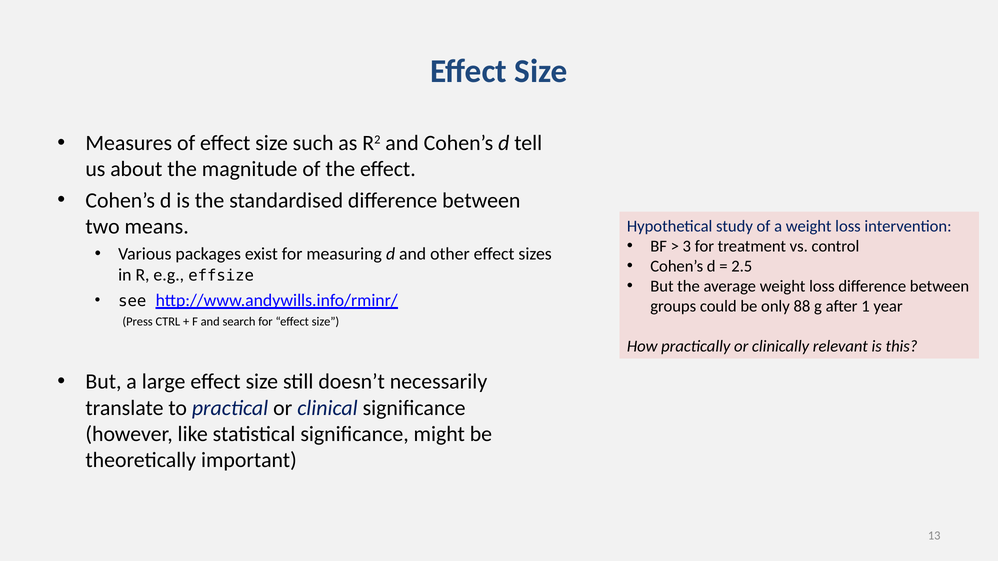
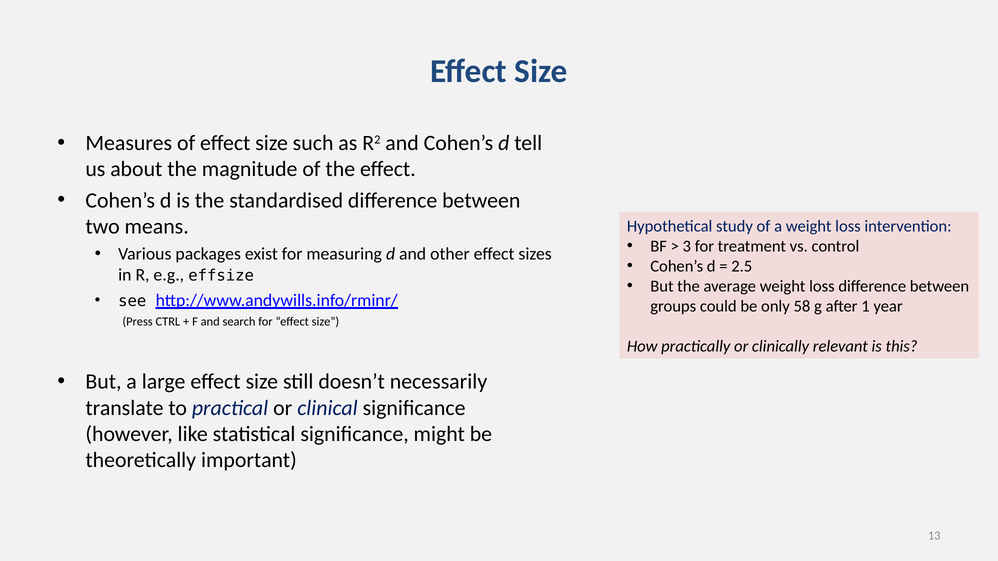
88: 88 -> 58 (802, 306)
